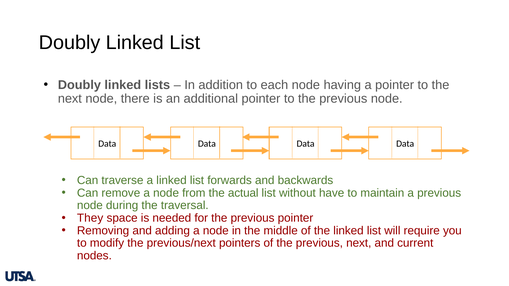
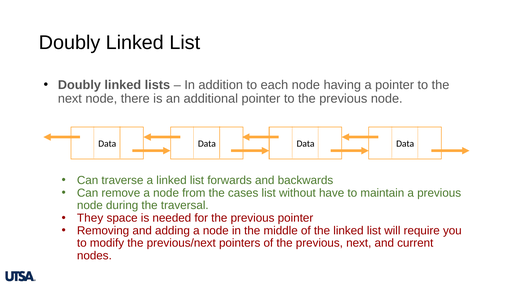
actual: actual -> cases (243, 193)
